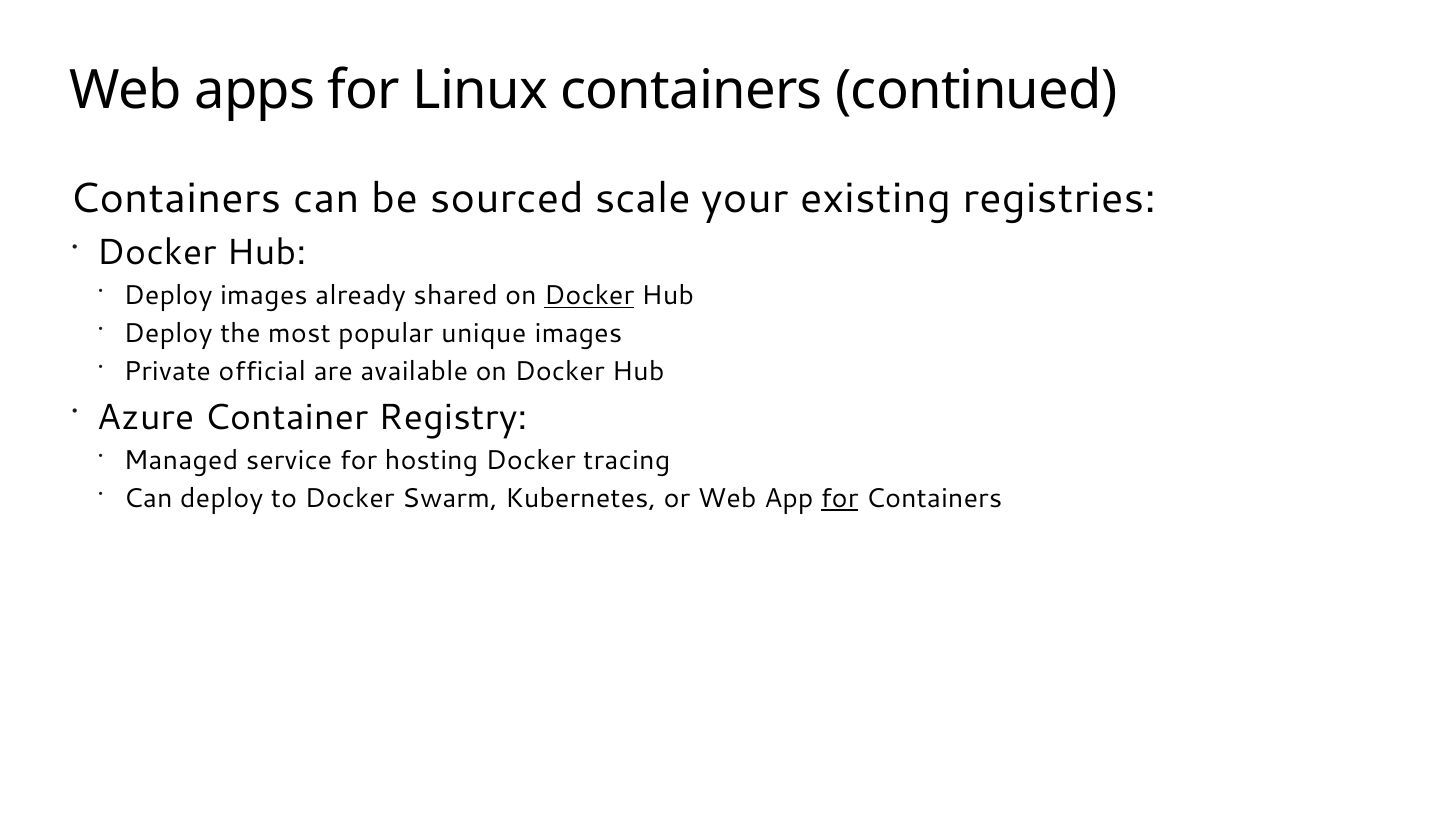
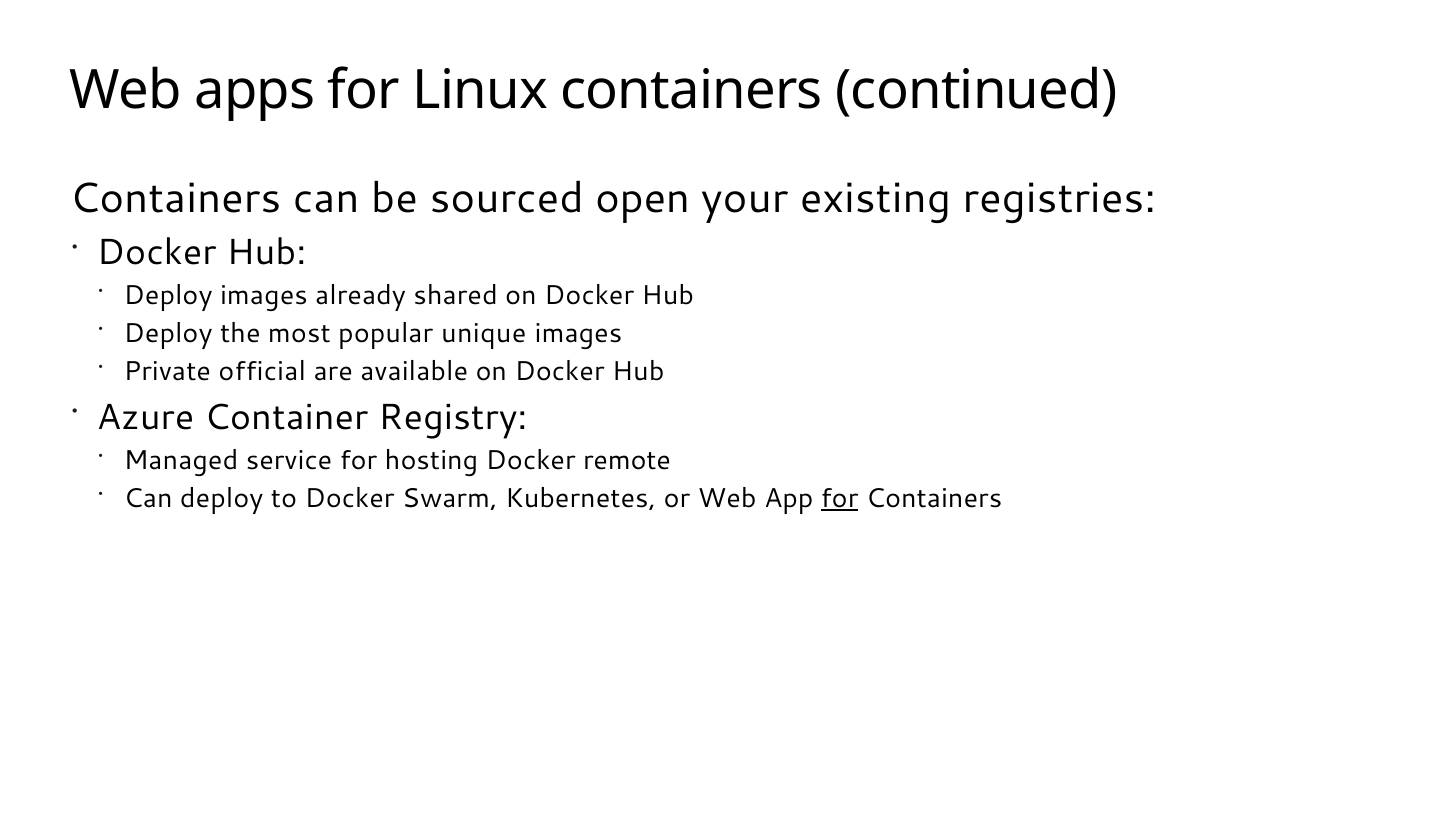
scale: scale -> open (643, 199)
Docker underline: present -> none (589, 295)
tracing: tracing -> remote (627, 460)
